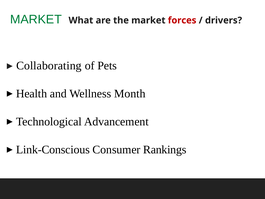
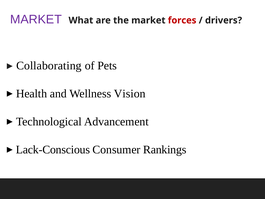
MARKET colour: green -> purple (36, 19)
Month: Month -> Vision (130, 94)
Link-Conscious: Link-Conscious -> Lack-Conscious (53, 149)
